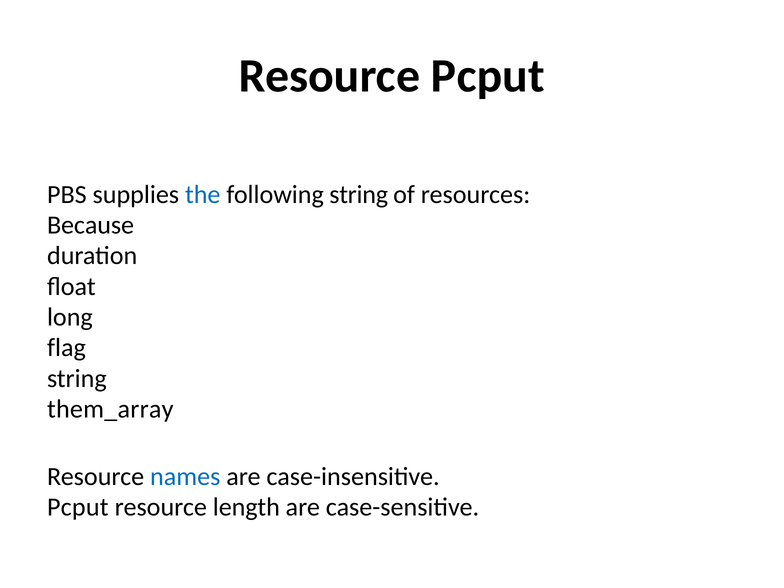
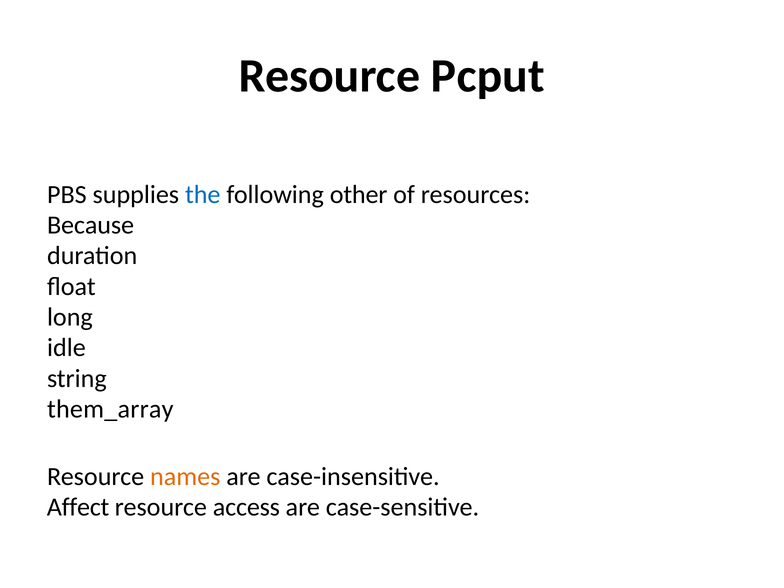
following string: string -> other (359, 195)
flag: flag -> idle (66, 348)
names colour: blue -> orange (185, 477)
Pcput: Pcput -> Affect (78, 507)
length: length -> access (246, 507)
